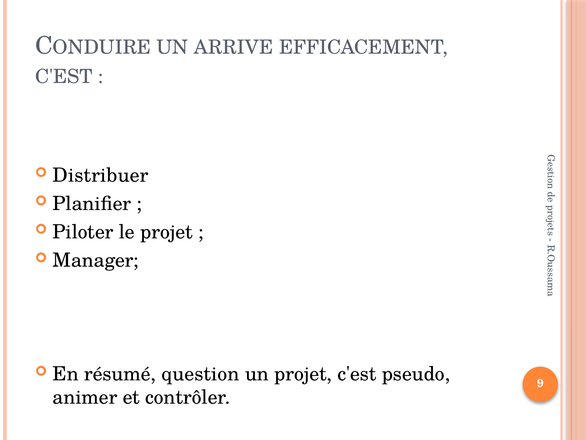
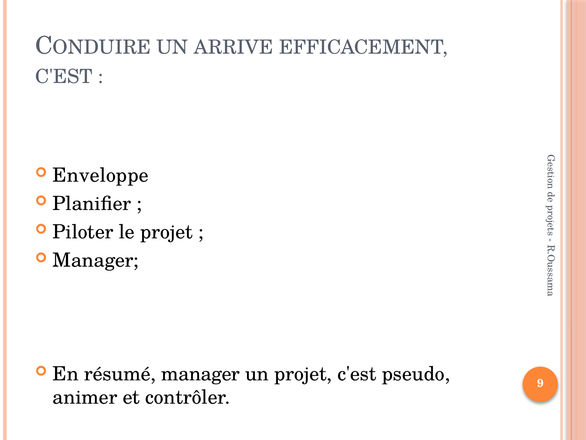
Distribuer: Distribuer -> Enveloppe (101, 175)
résumé question: question -> manager (201, 374)
